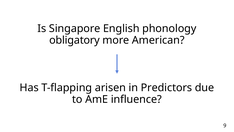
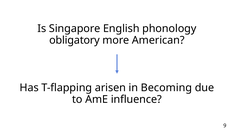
Predictors: Predictors -> Becoming (166, 88)
